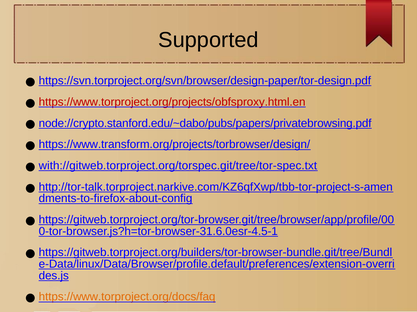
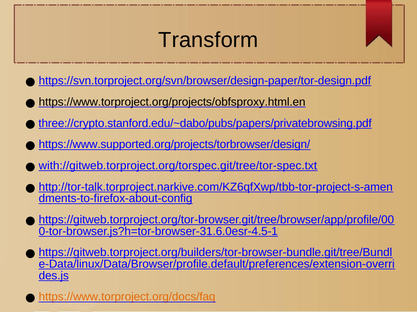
Supported: Supported -> Transform (208, 40)
https://www.torproject.org/projects/obfsproxy.html.en colour: red -> black (172, 102)
node://crypto.stanford.edu/~dabo/pubs/papers/privatebrowsing.pdf: node://crypto.stanford.edu/~dabo/pubs/papers/privatebrowsing.pdf -> three://crypto.stanford.edu/~dabo/pubs/papers/privatebrowsing.pdf (205, 123)
https://www.transform.org/projects/torbrowser/design/: https://www.transform.org/projects/torbrowser/design/ -> https://www.supported.org/projects/torbrowser/design/ (174, 145)
